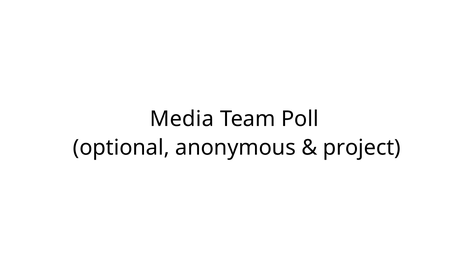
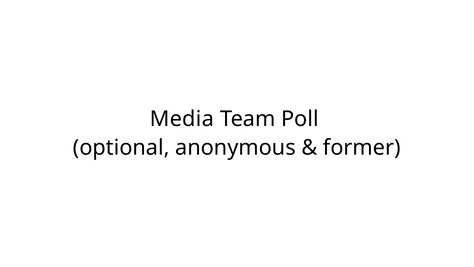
project: project -> former (362, 147)
